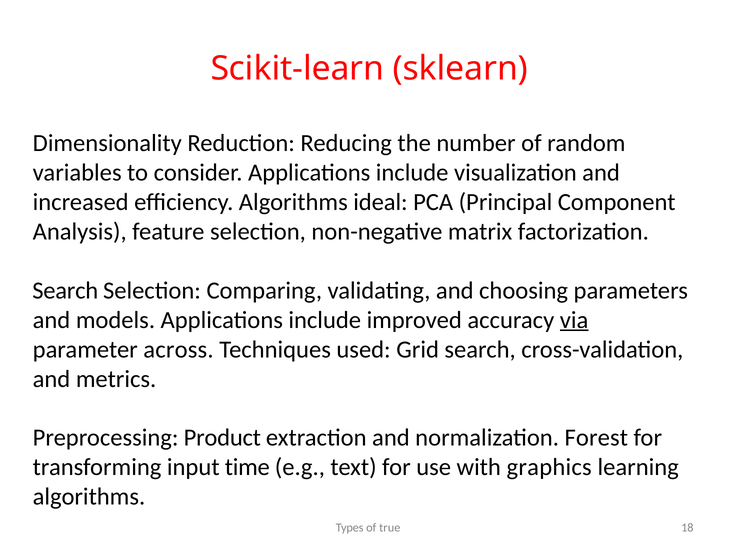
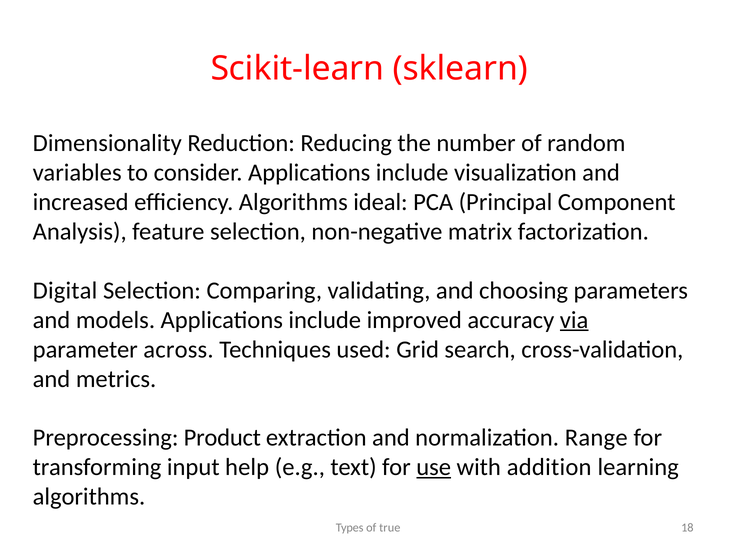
Search: Search -> Digital (65, 291)
Forest: Forest -> Range (596, 438)
time: time -> help (247, 468)
use underline: none -> present (434, 468)
graphics: graphics -> addition (549, 468)
